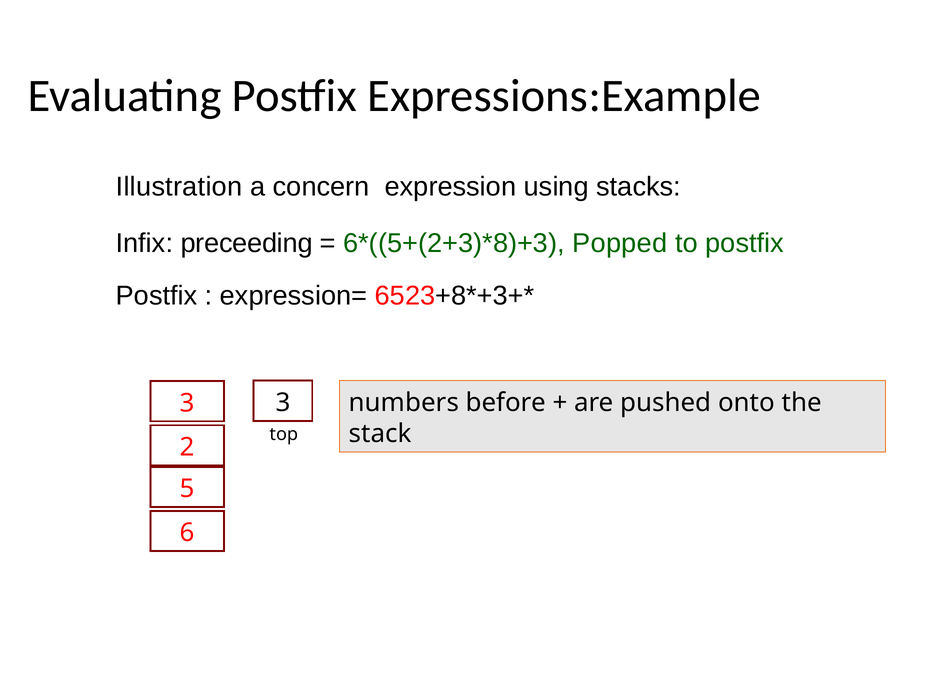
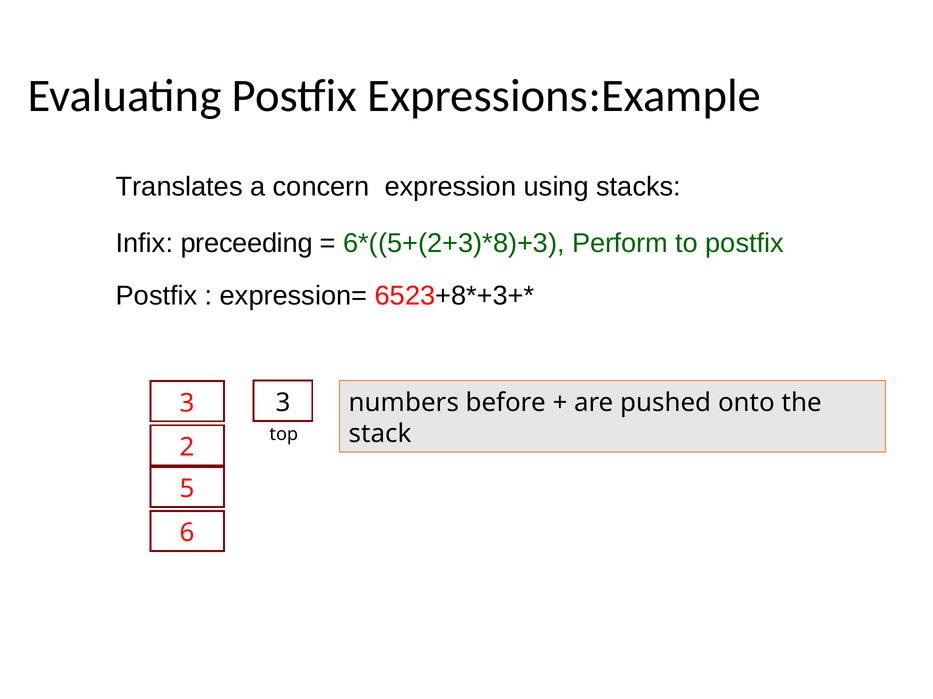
Illustration: Illustration -> Translates (179, 187)
Popped: Popped -> Perform (620, 243)
